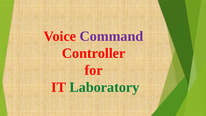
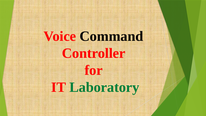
Command colour: purple -> black (111, 36)
